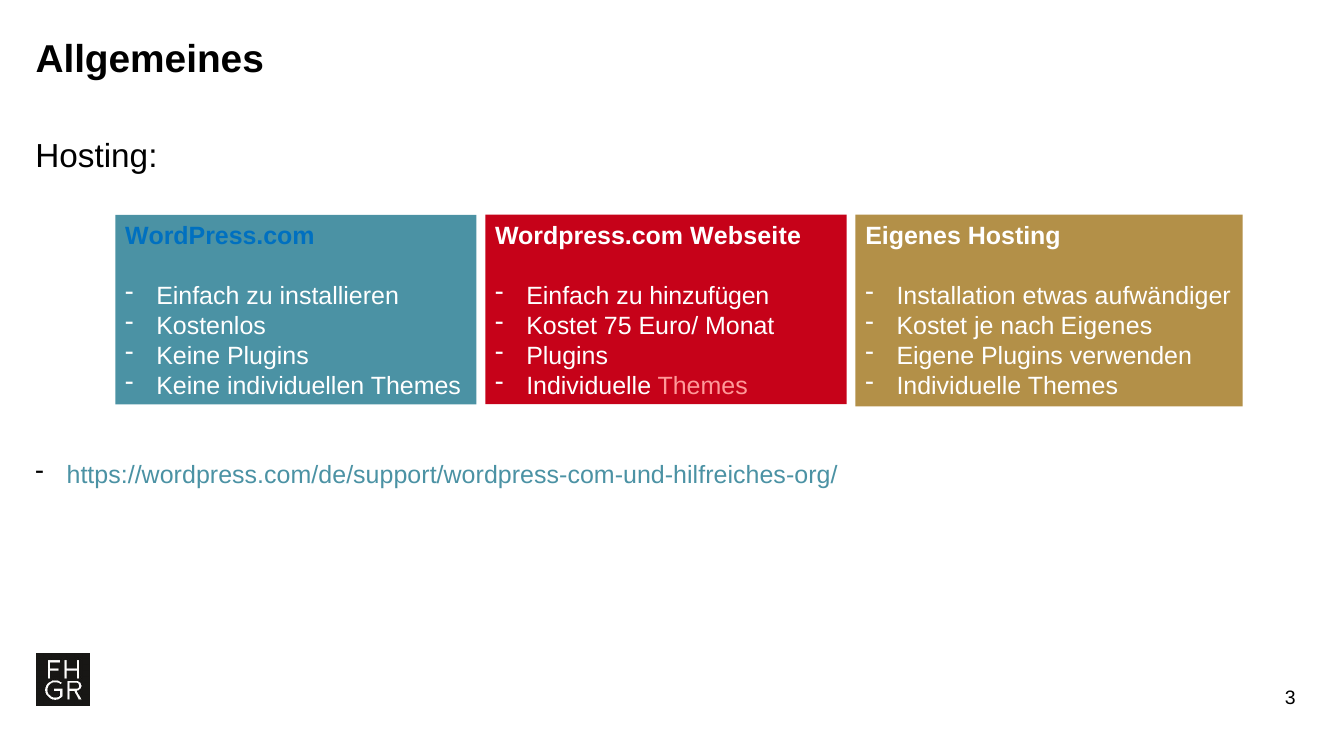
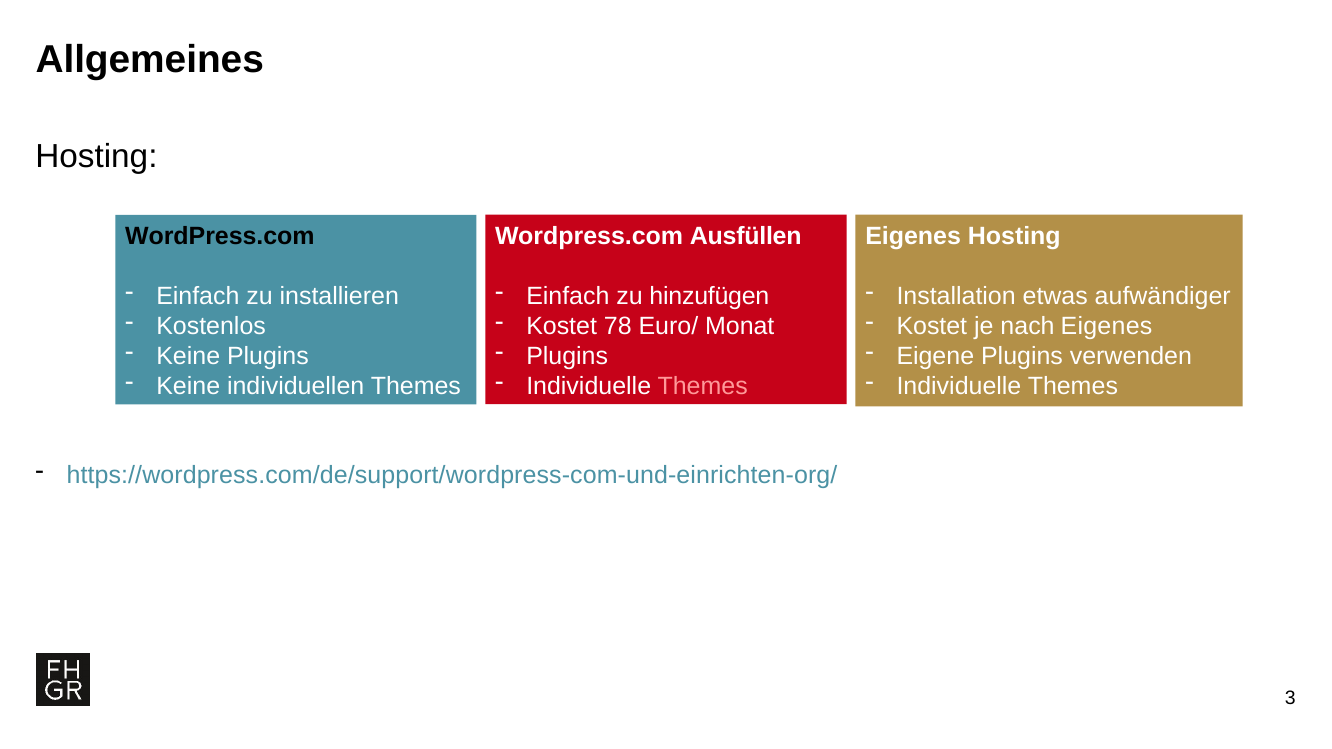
Webseite: Webseite -> Ausfüllen (746, 236)
WordPress.com colour: blue -> black (220, 237)
75: 75 -> 78 (618, 326)
https://wordpress.com/de/support/wordpress-com-und-hilfreiches-org/: https://wordpress.com/de/support/wordpress-com-und-hilfreiches-org/ -> https://wordpress.com/de/support/wordpress-com-und-einrichten-org/ (452, 476)
